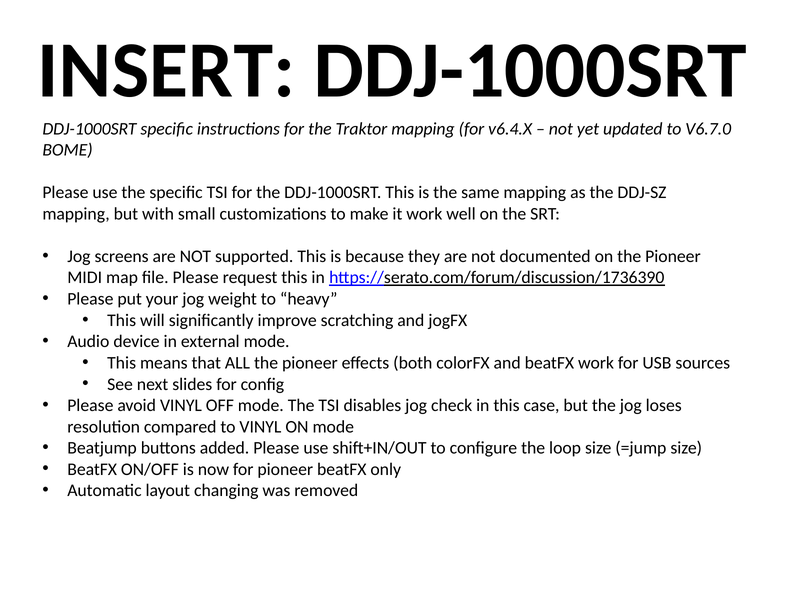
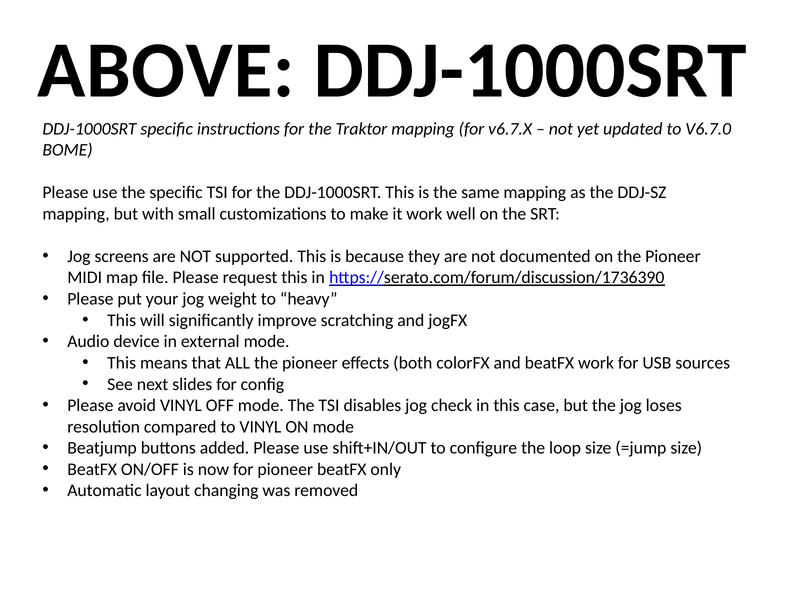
INSERT: INSERT -> ABOVE (166, 71)
v6.4.X: v6.4.X -> v6.7.X (510, 129)
